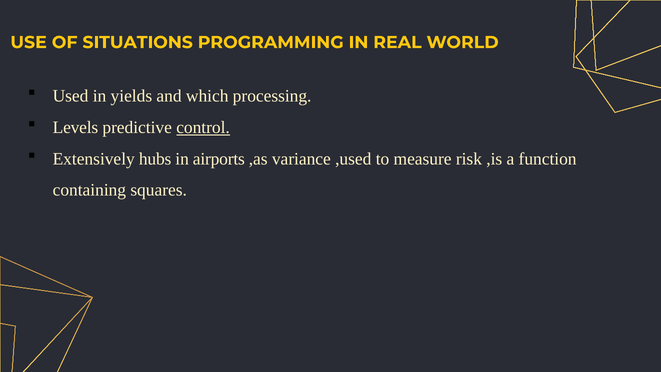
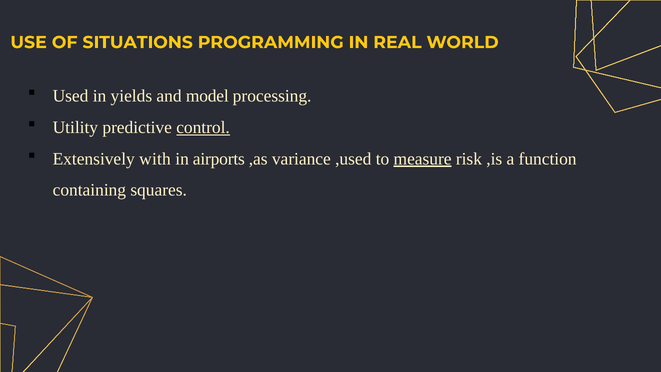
which: which -> model (207, 96)
Levels: Levels -> Utility (75, 127)
hubs: hubs -> with (155, 159)
measure underline: none -> present (423, 159)
